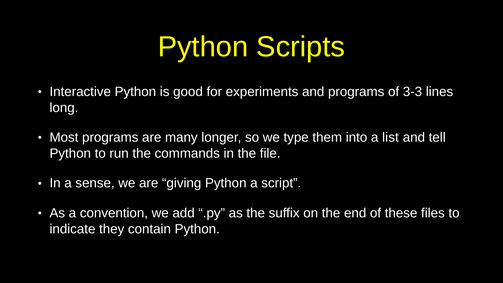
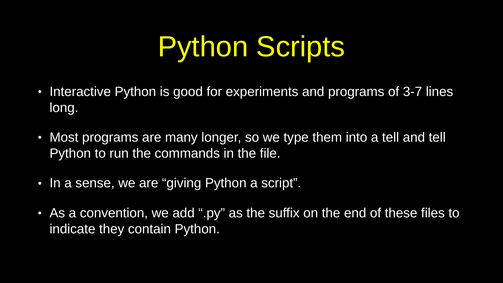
3-3: 3-3 -> 3-7 (413, 92)
a list: list -> tell (391, 137)
